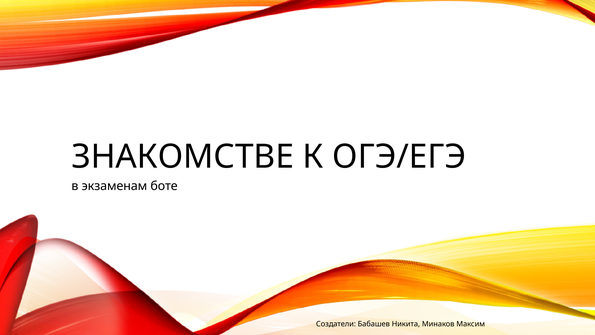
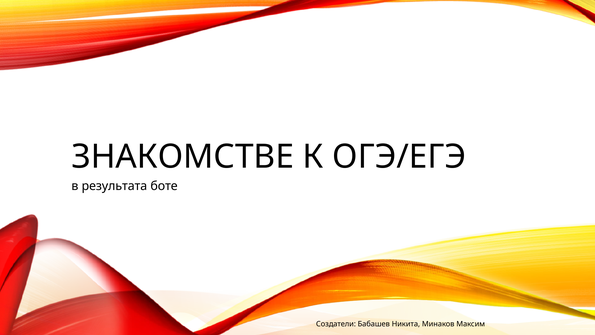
экзаменам: экзаменам -> результата (114, 186)
